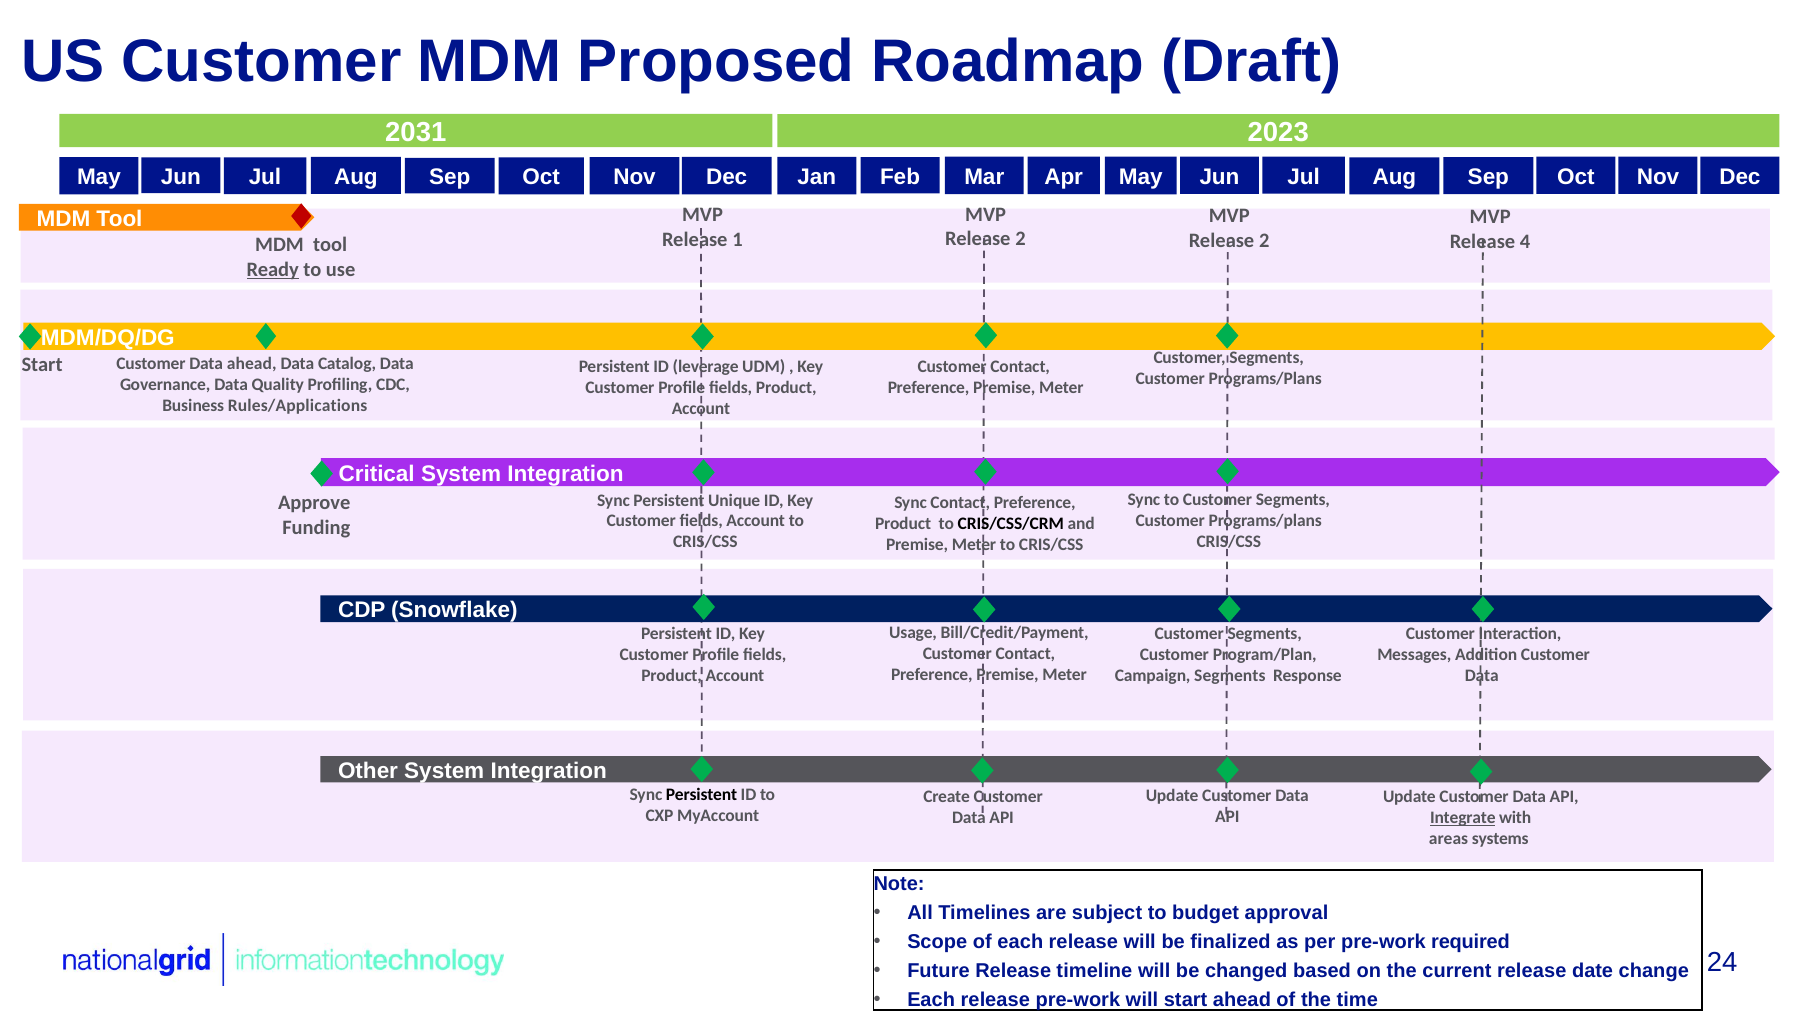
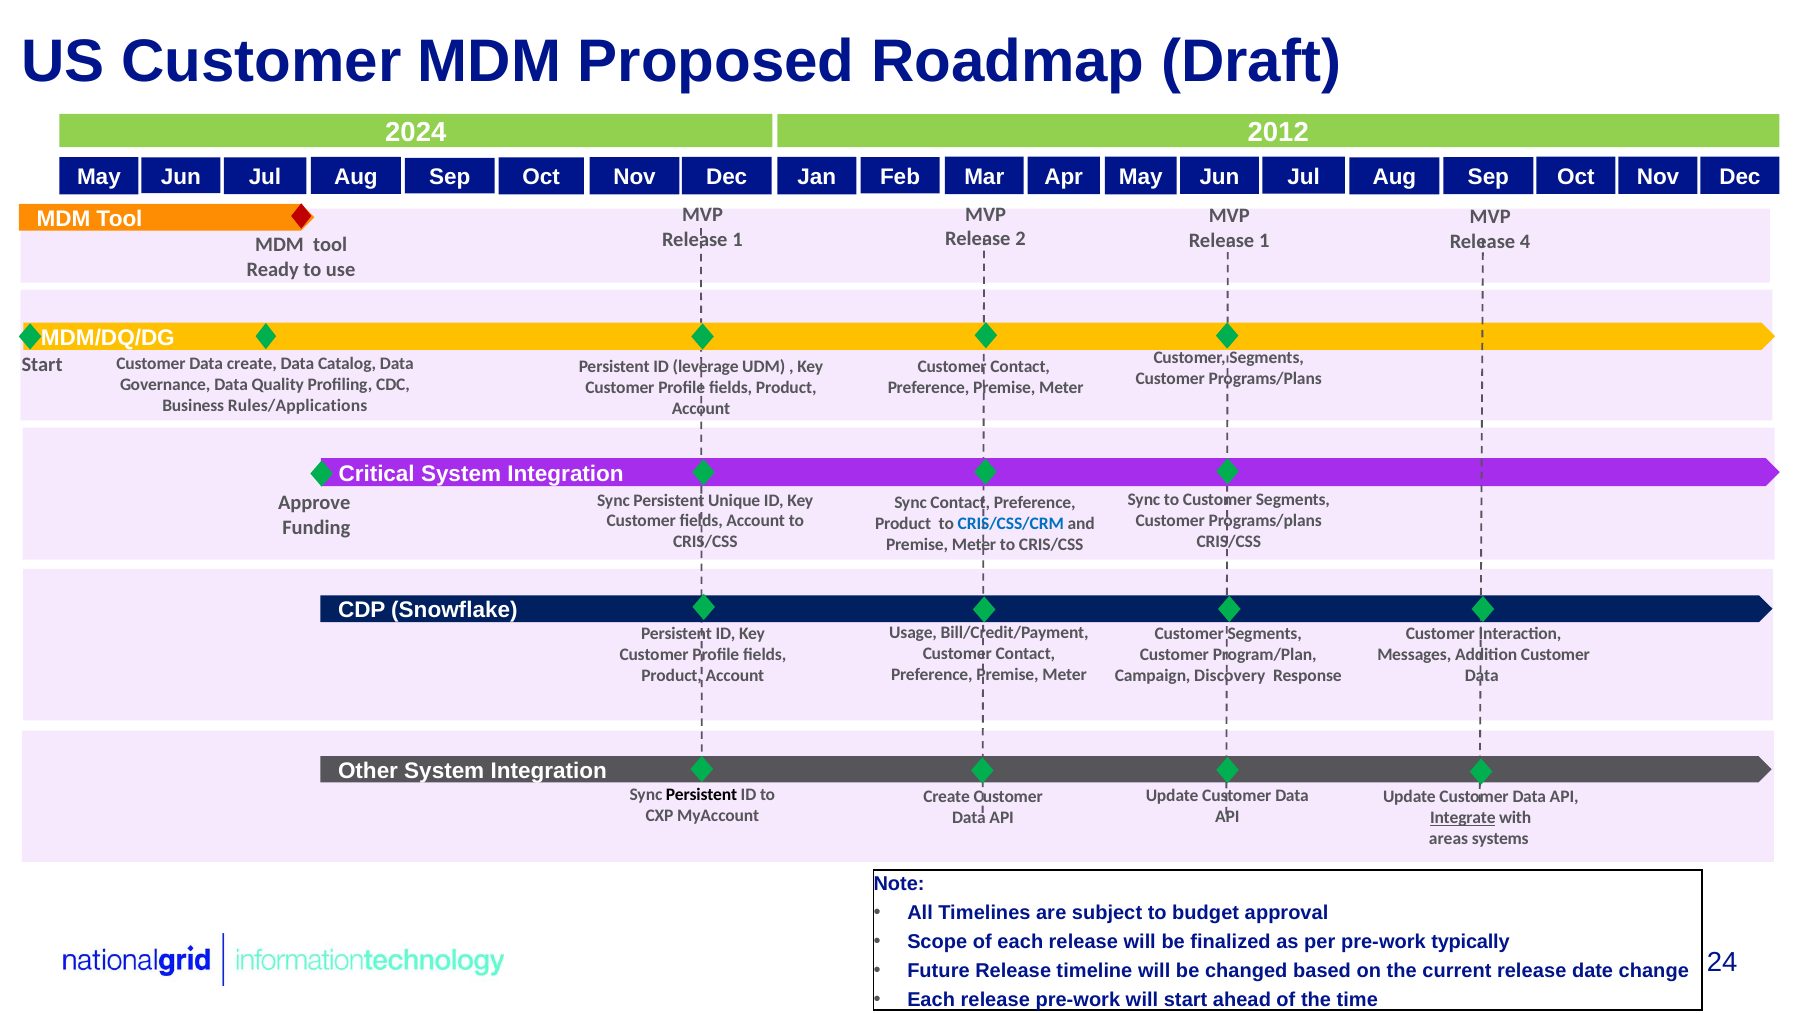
2031: 2031 -> 2024 (416, 132)
2023: 2023 -> 2012 (1278, 133)
2: 2 -> 1 (1264, 240)
Ready underline: present -> none (273, 269)
Data ahead: ahead -> create (252, 364)
CRIS/CSS/CRM colour: black -> blue (1011, 524)
Campaign Segments: Segments -> Discovery (1230, 676)
required: required -> typically (1471, 942)
